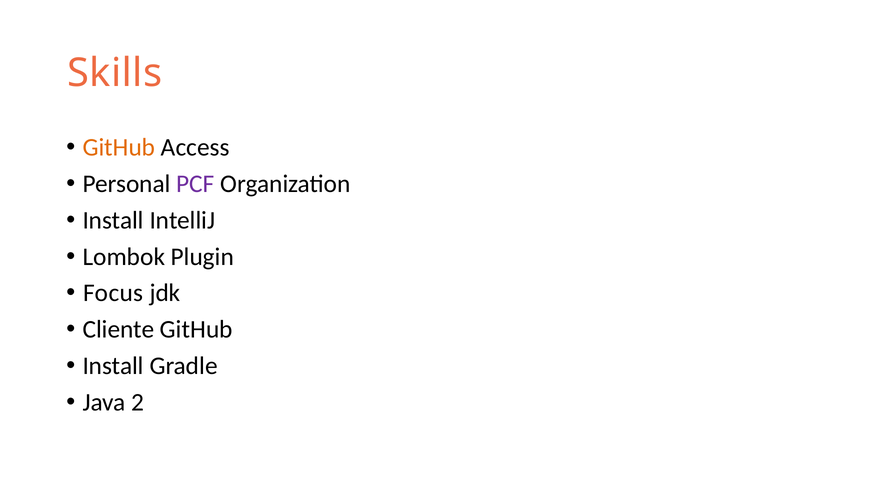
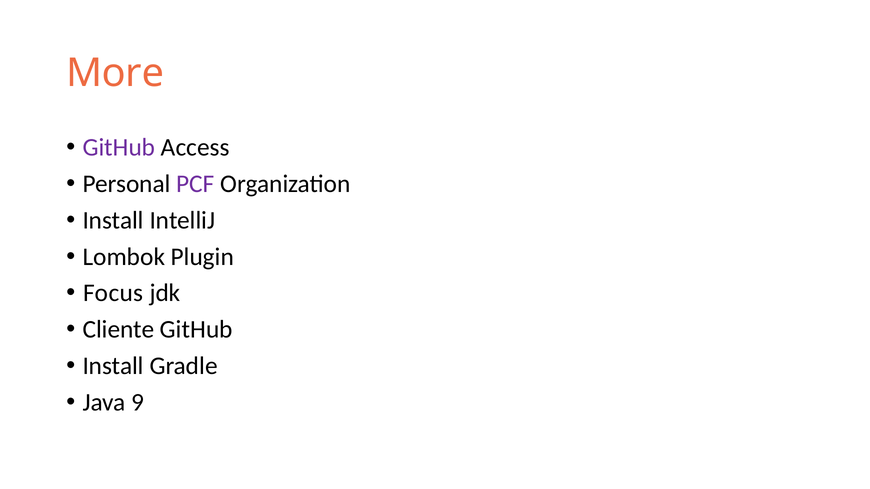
Skills: Skills -> More (115, 73)
GitHub colour: orange -> purple (119, 148)
2: 2 -> 9 (138, 403)
